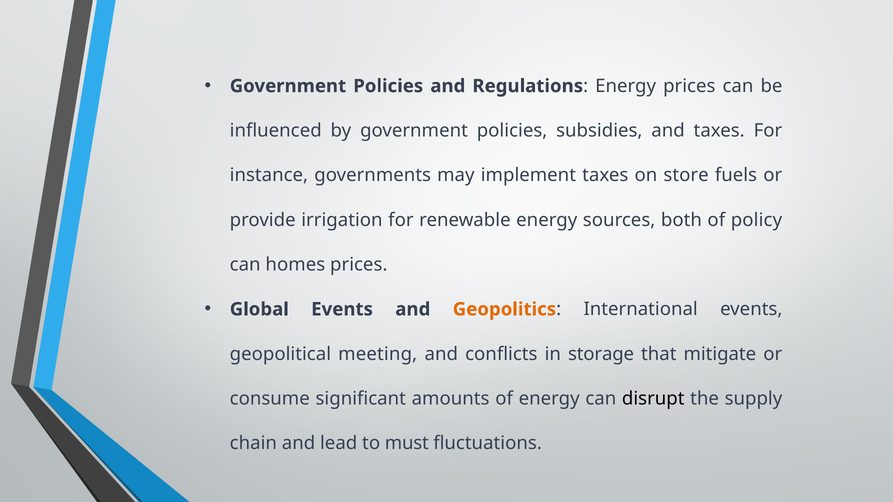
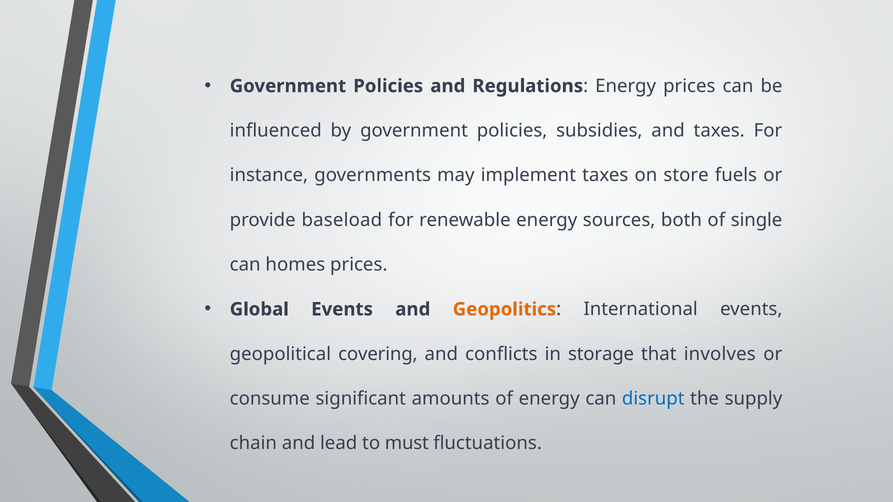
irrigation: irrigation -> baseload (342, 220)
policy: policy -> single (757, 220)
meeting: meeting -> covering (378, 354)
mitigate: mitigate -> involves (720, 354)
disrupt colour: black -> blue (653, 399)
